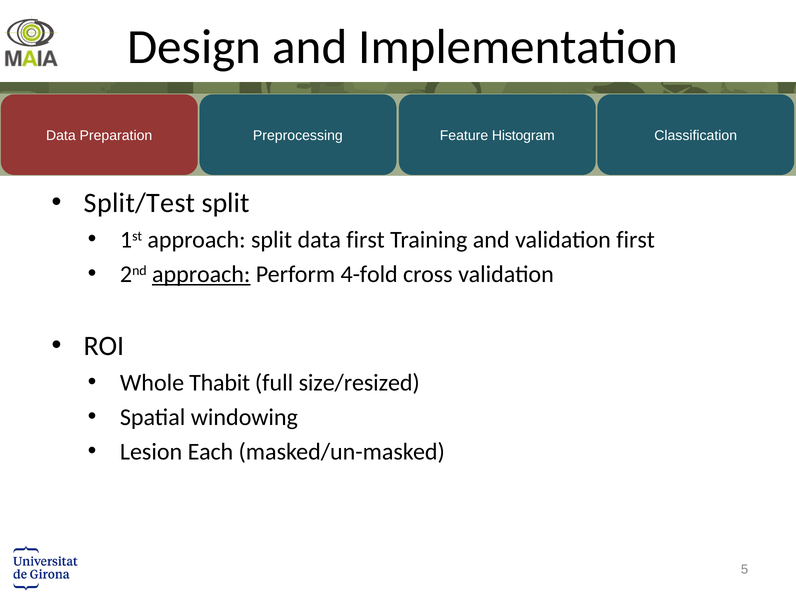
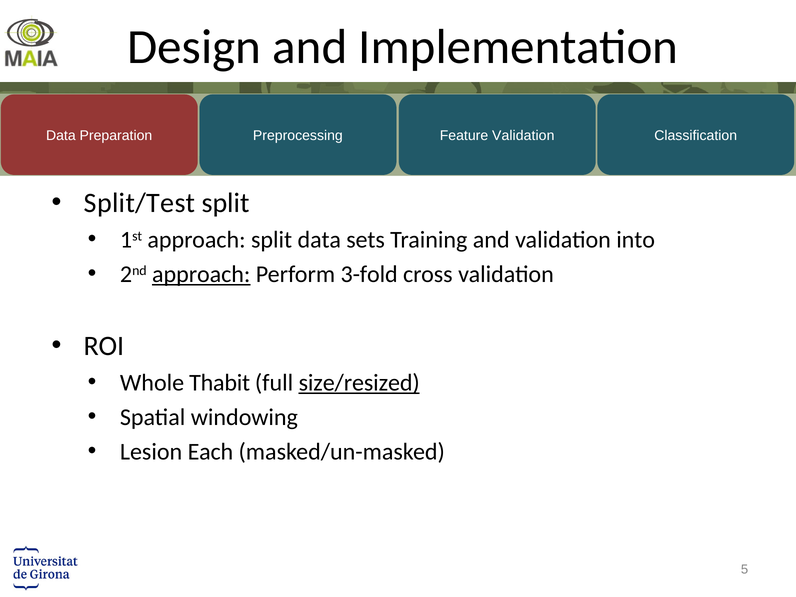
Feature Histogram: Histogram -> Validation (523, 136)
data first: first -> sets (366, 240)
validation first: first -> into (636, 240)
4-fold: 4-fold -> 3-fold (369, 274)
size/resized underline: none -> present (359, 383)
